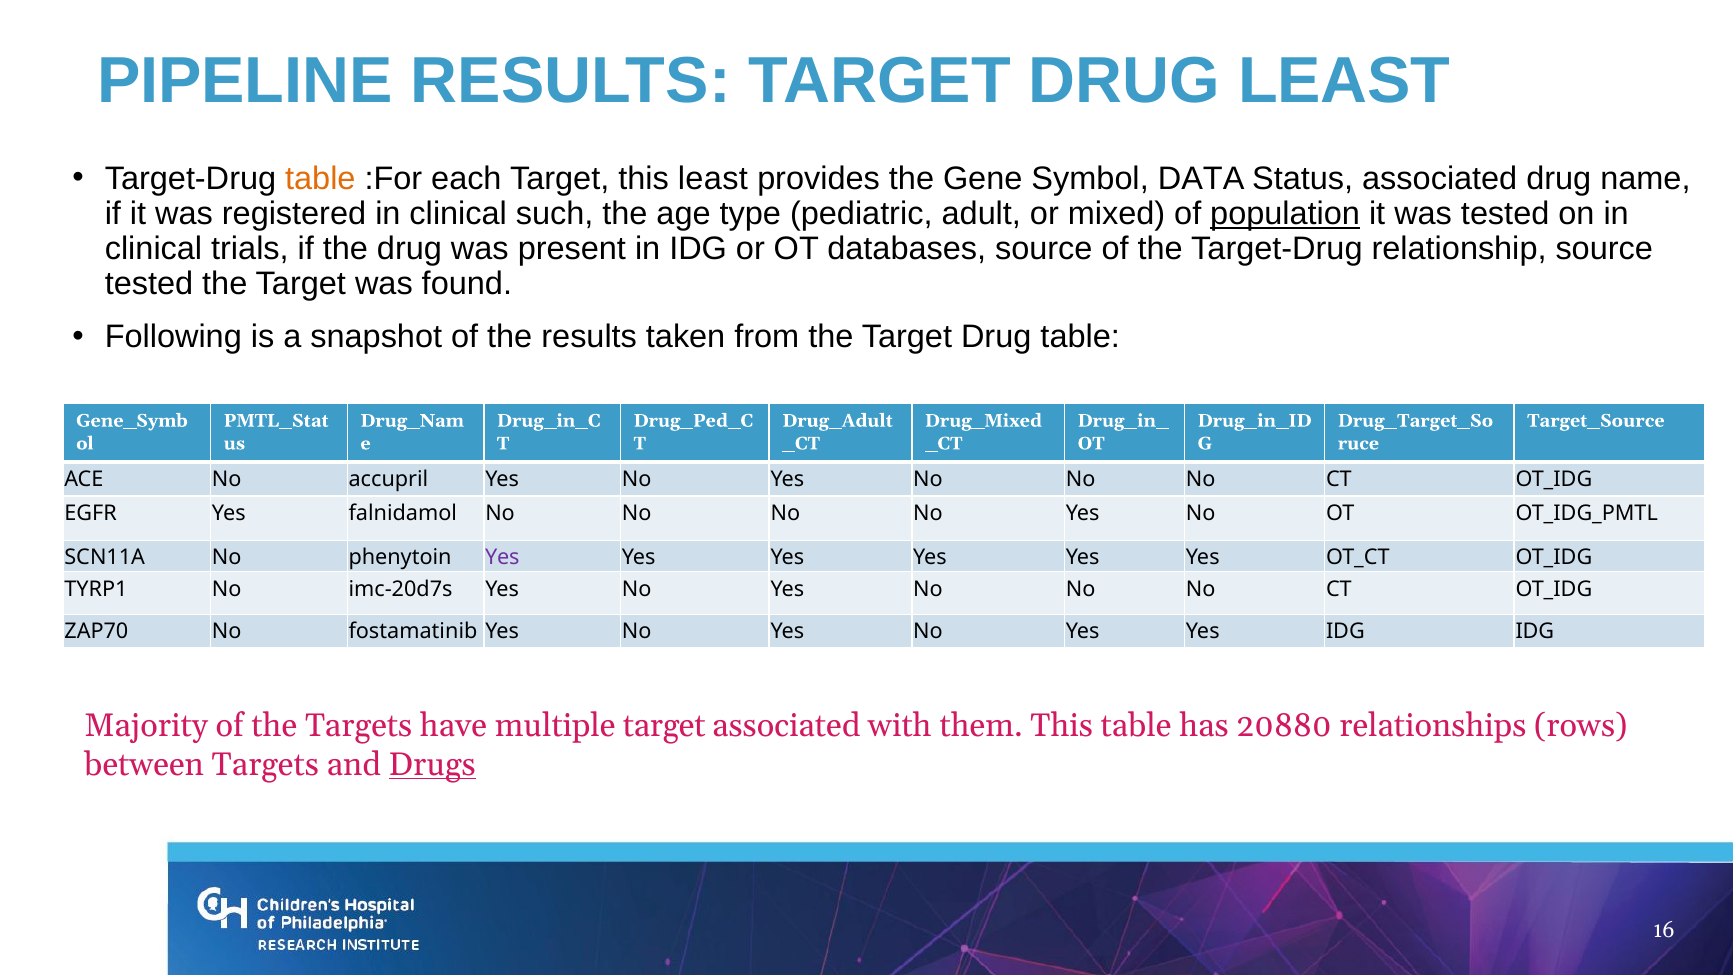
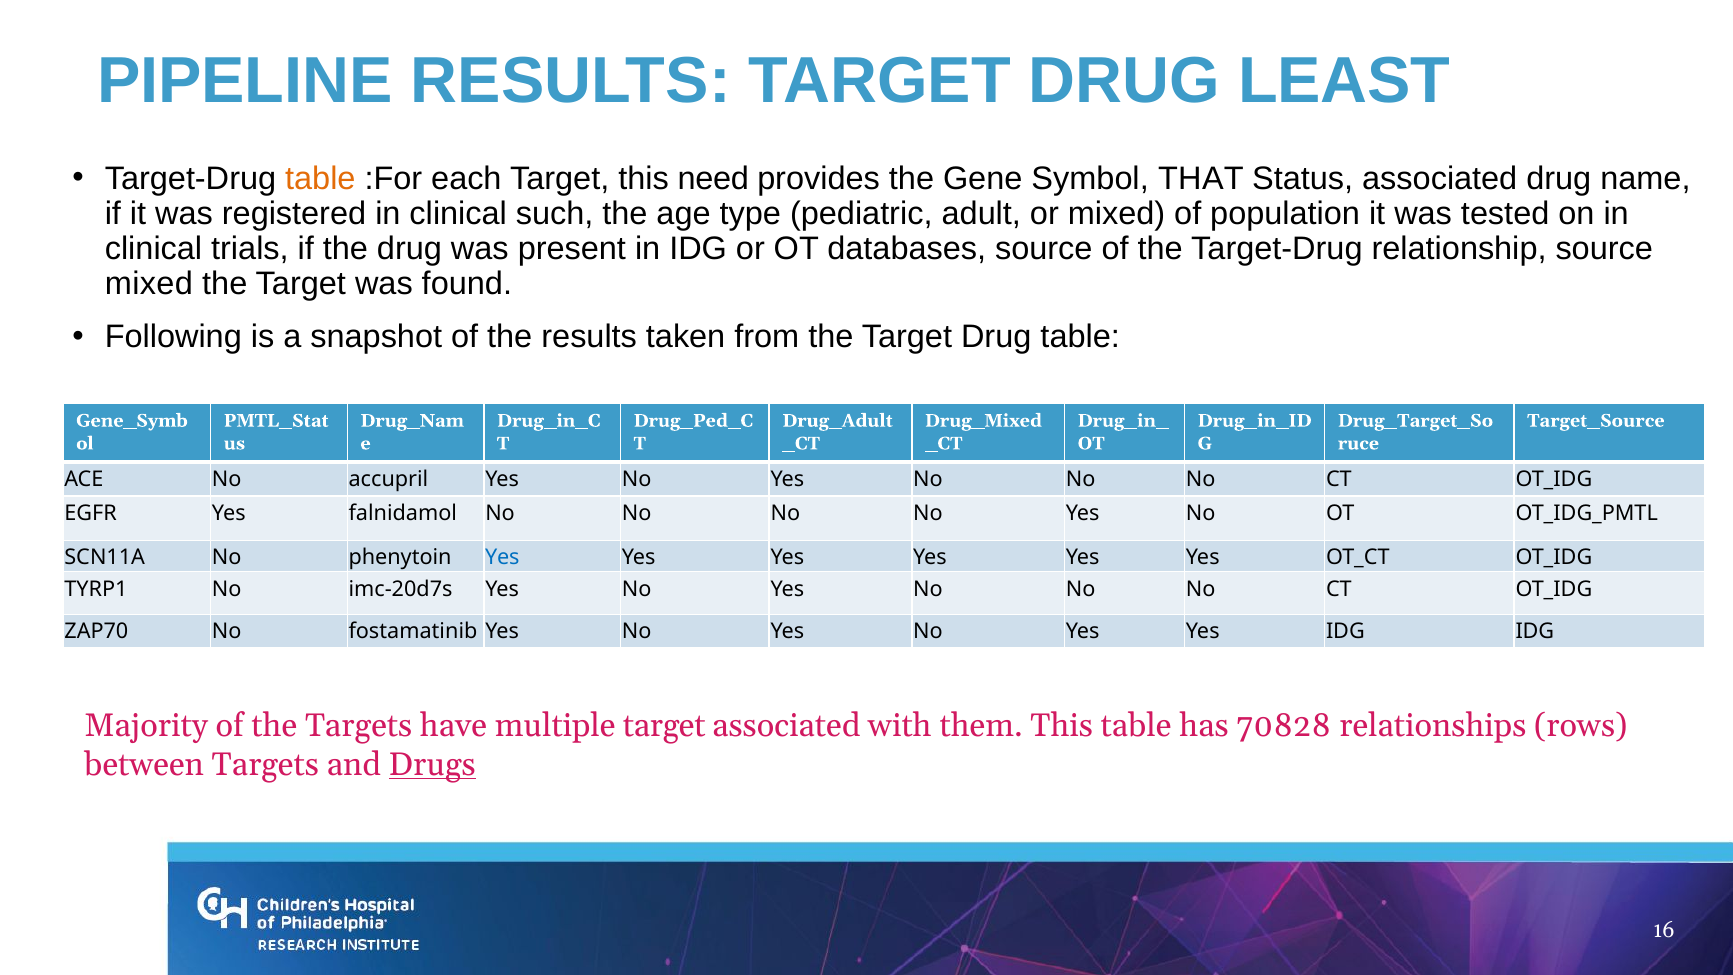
this least: least -> need (713, 178)
DATA: DATA -> THAT (1201, 178)
population underline: present -> none (1285, 214)
tested: tested -> mixed (149, 284)
Yes colour: purple -> blue (502, 558)
20880: 20880 -> 70828 (1284, 725)
